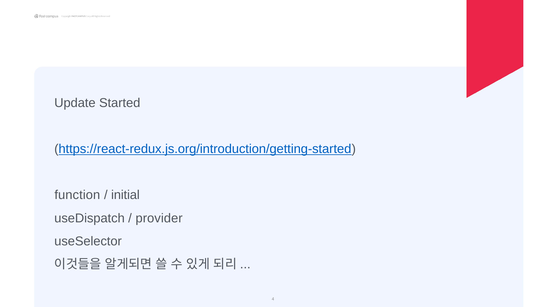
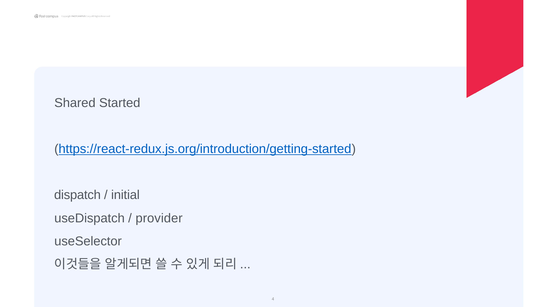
Update: Update -> Shared (75, 103)
function: function -> dispatch (77, 195)
